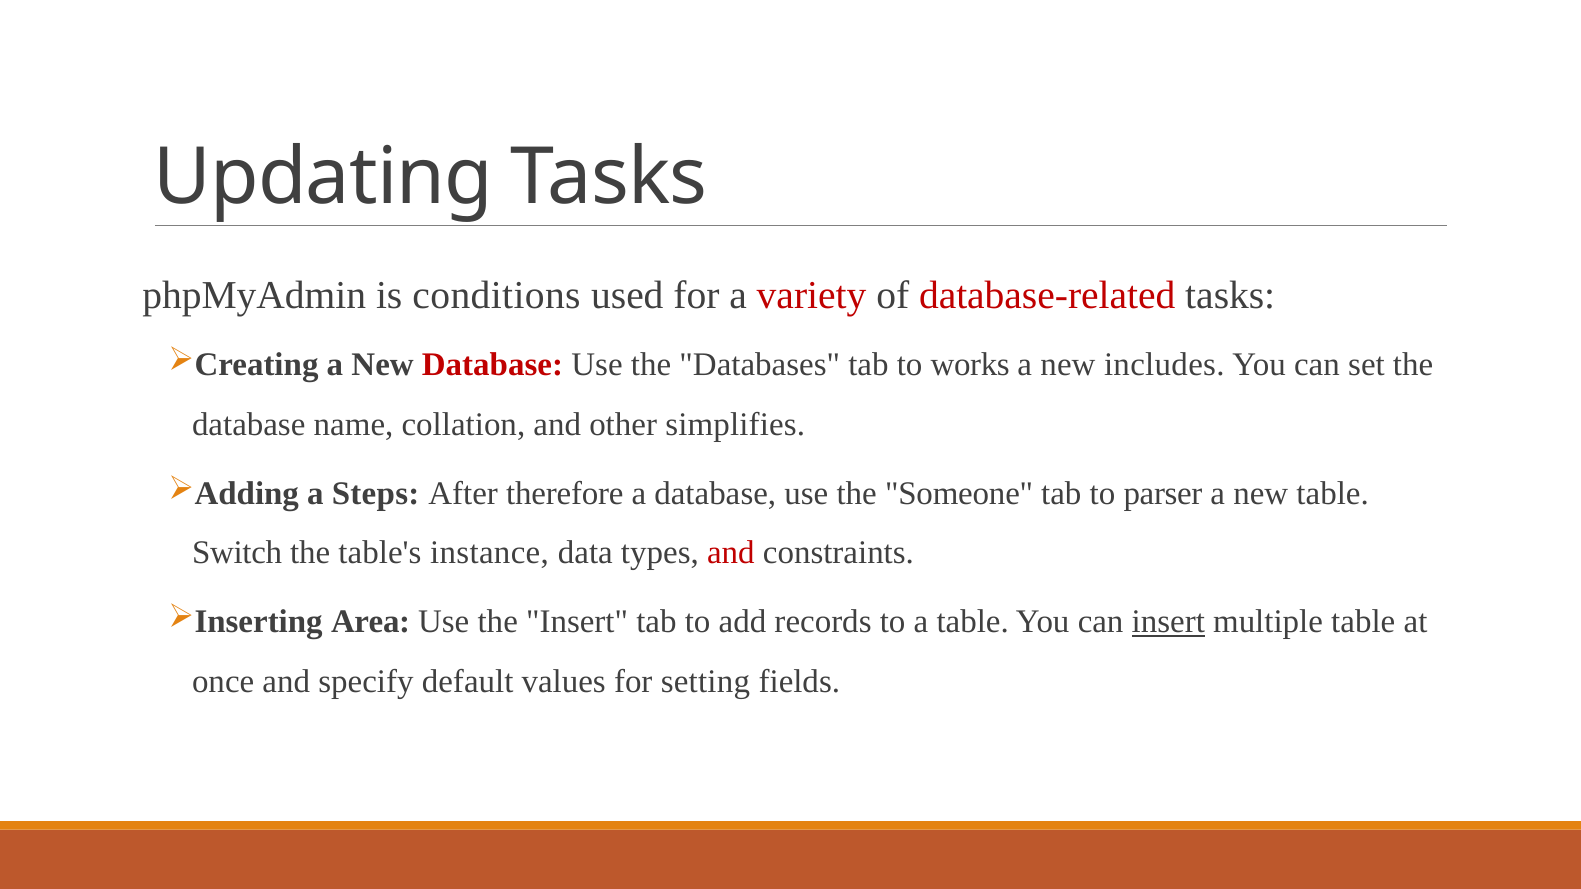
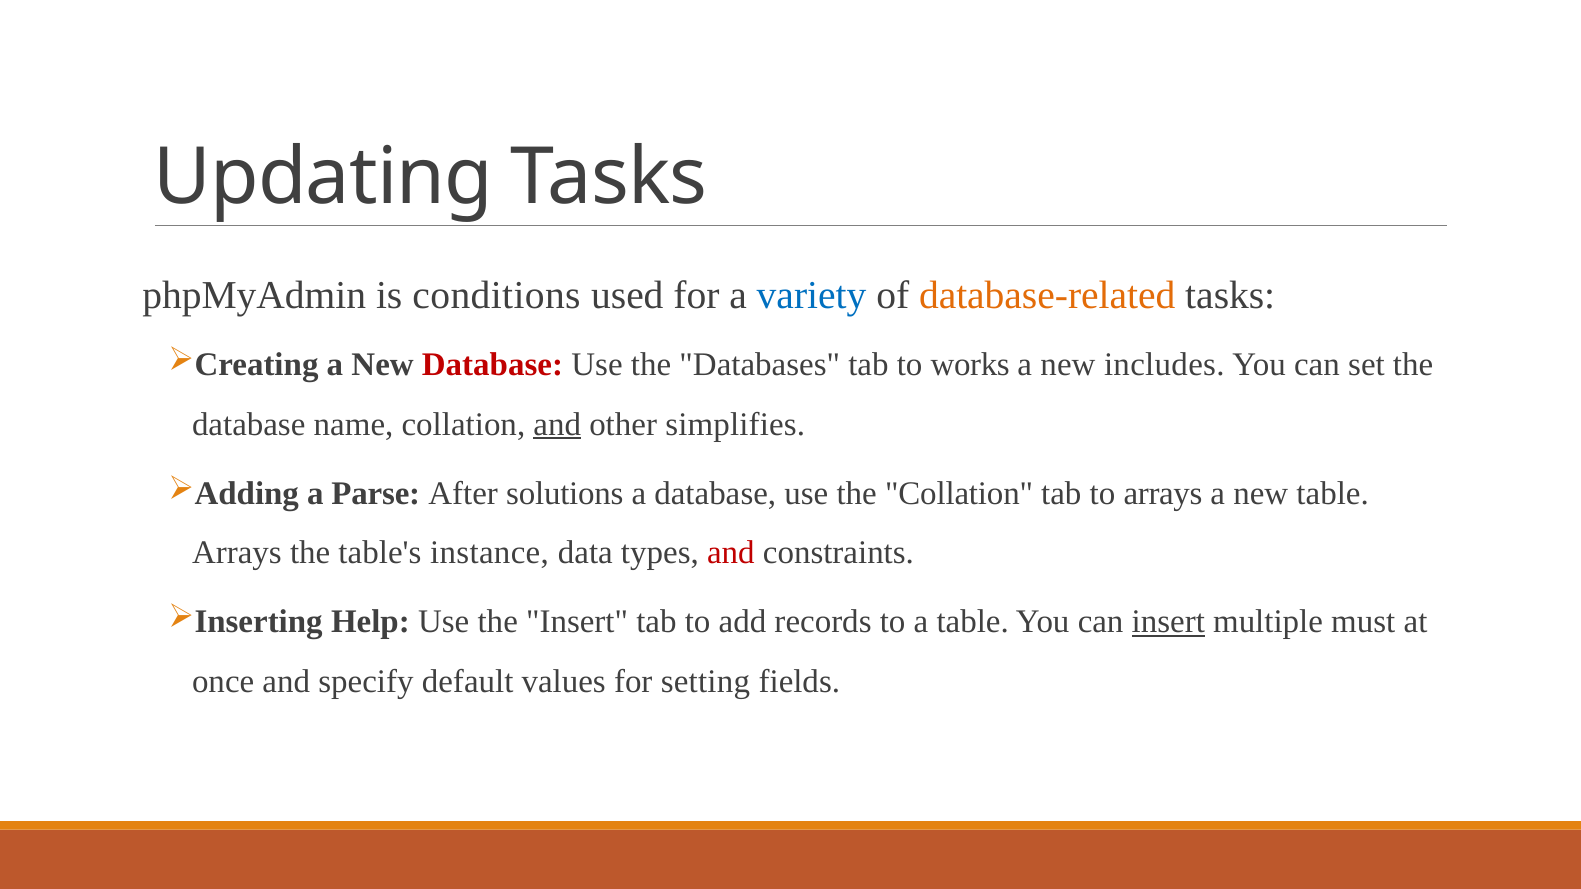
variety colour: red -> blue (812, 295)
database-related colour: red -> orange (1047, 295)
and underline: none -> present (557, 424)
Steps: Steps -> Parse (376, 494)
therefore: therefore -> solutions (565, 494)
the Someone: Someone -> Collation (959, 494)
to parser: parser -> arrays (1163, 494)
Switch: Switch -> Arrays (237, 553)
Area: Area -> Help (370, 622)
multiple table: table -> must (1363, 622)
